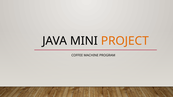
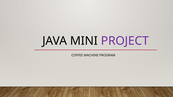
PROJECT colour: orange -> purple (125, 41)
